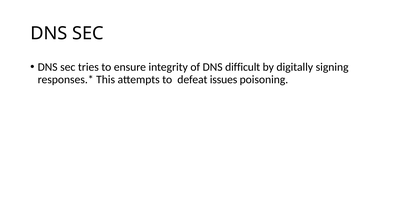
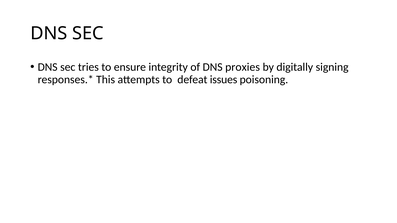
difficult: difficult -> proxies (243, 67)
